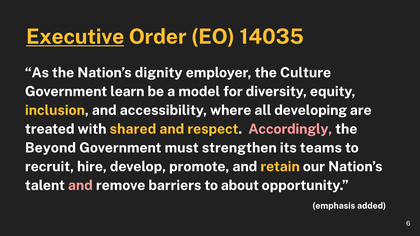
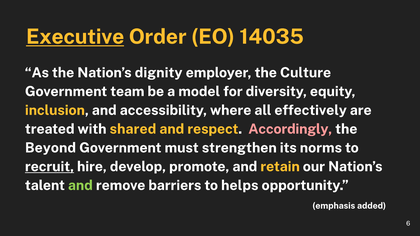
learn: learn -> team (127, 92)
developing: developing -> effectively (311, 110)
teams: teams -> norms (321, 148)
recruit underline: none -> present (49, 167)
and colour: pink -> light green (80, 186)
about: about -> helps (240, 186)
